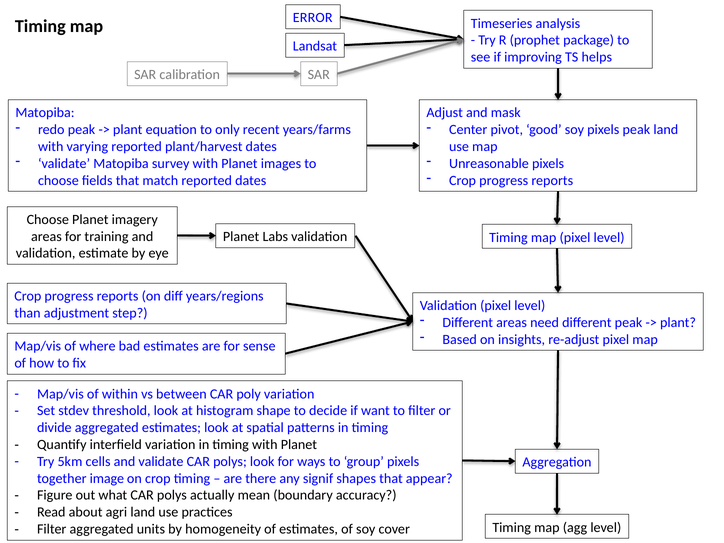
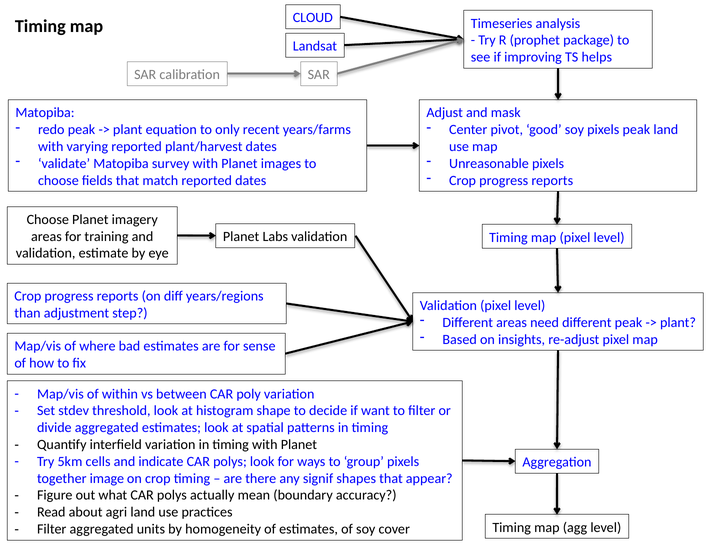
ERROR: ERROR -> CLOUD (313, 18)
and validate: validate -> indicate (161, 462)
